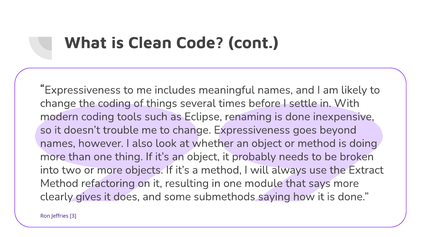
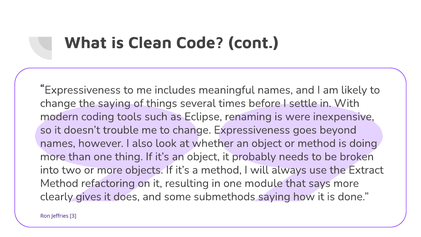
the coding: coding -> saying (114, 103)
renaming is done: done -> were (298, 117)
